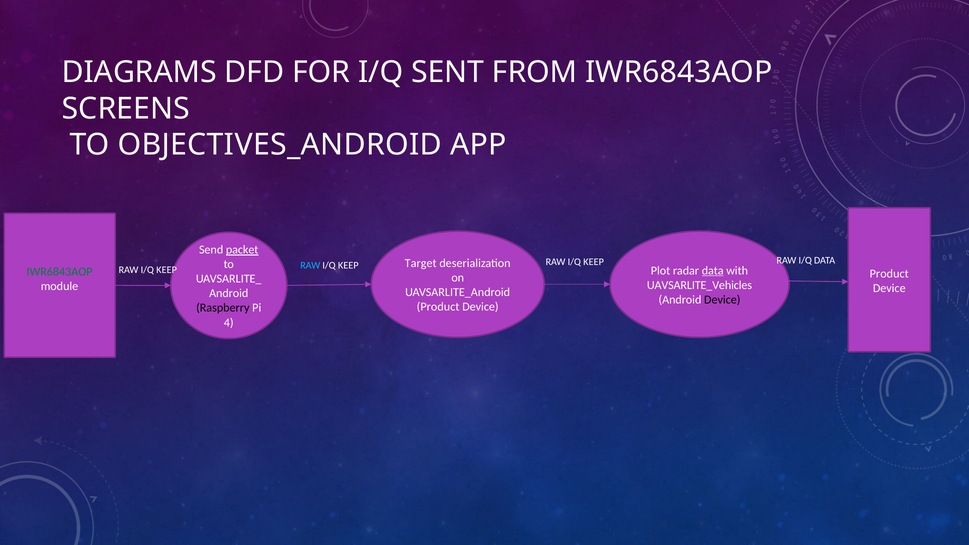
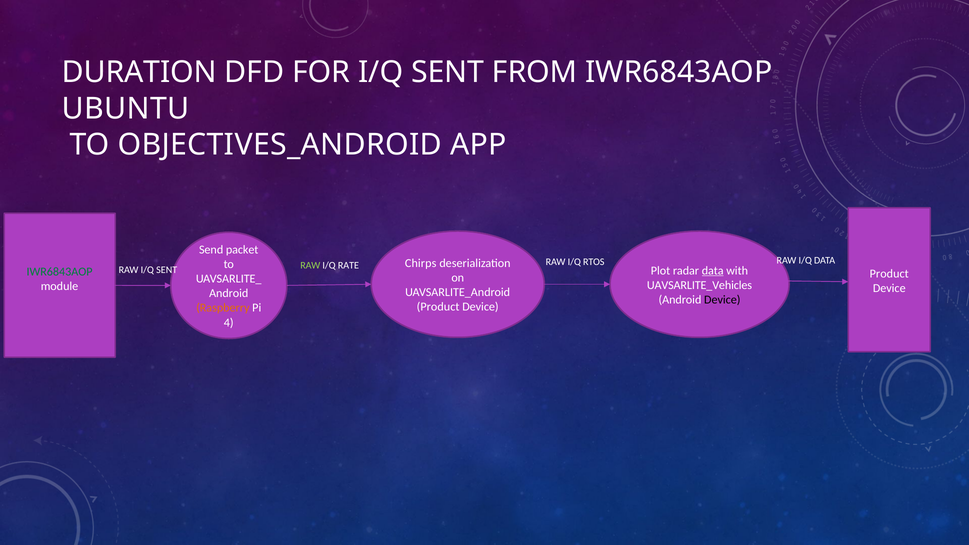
DIAGRAMS: DIAGRAMS -> DURATION (139, 72)
SCREENS: SCREENS -> UBUNTU (126, 109)
packet underline: present -> none (242, 250)
KEEP: KEEP -> RTOS (594, 262)
Target: Target -> Chirps (421, 263)
RAW colour: light blue -> light green (310, 266)
KEEP: KEEP -> RATE (348, 266)
KEEP: KEEP -> SENT (167, 270)
Raspberry colour: black -> orange (223, 308)
